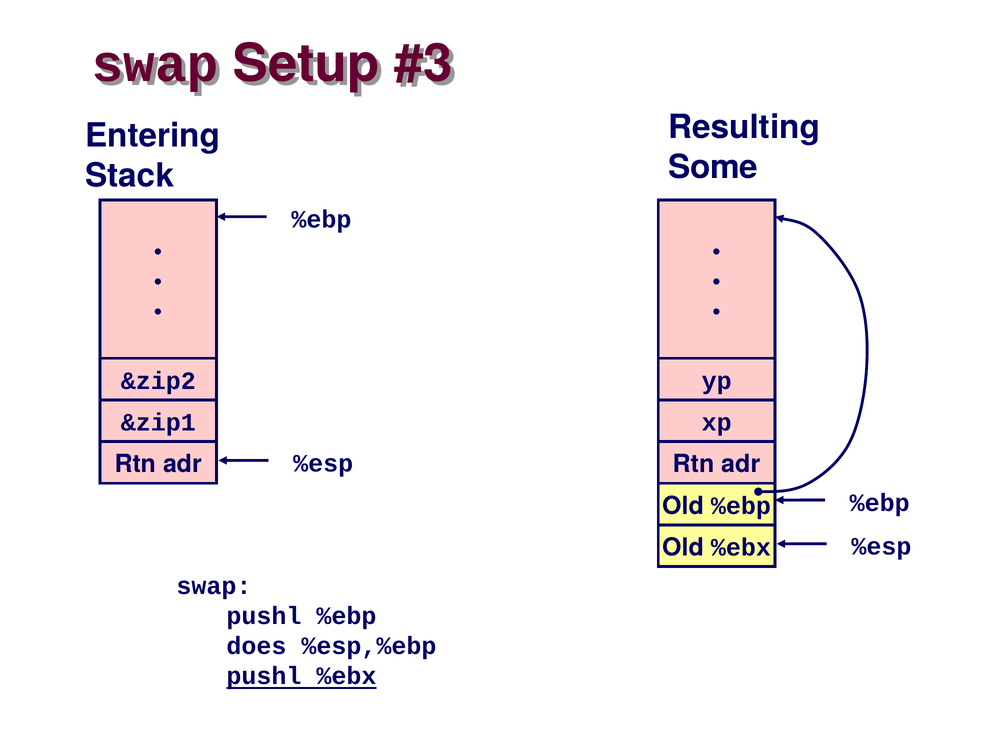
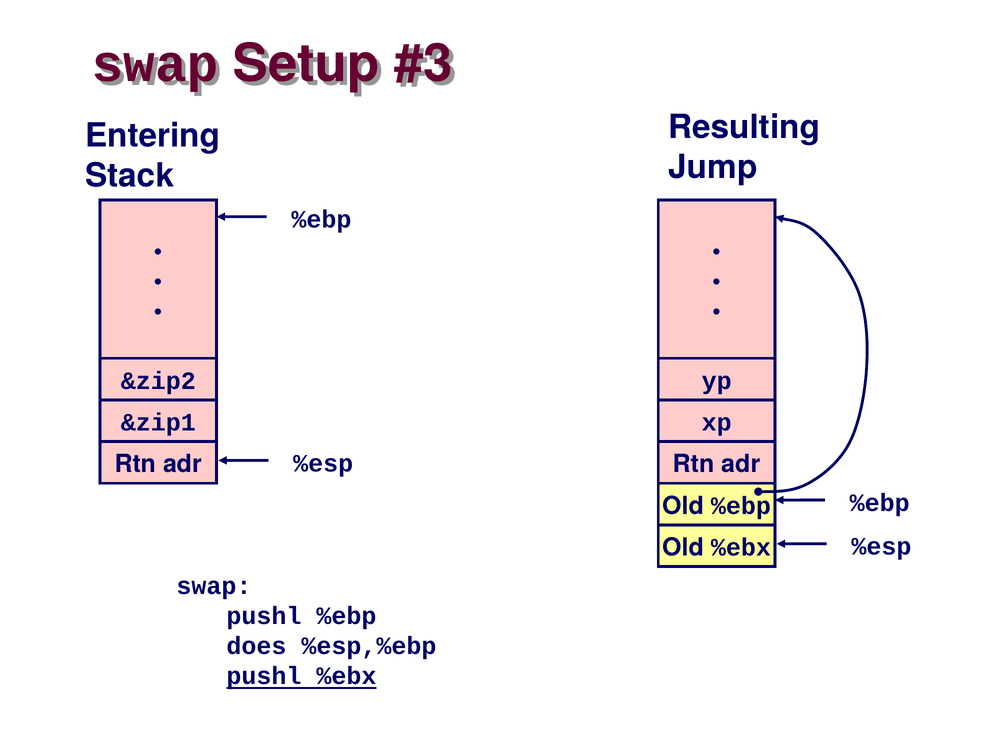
Some: Some -> Jump (713, 167)
